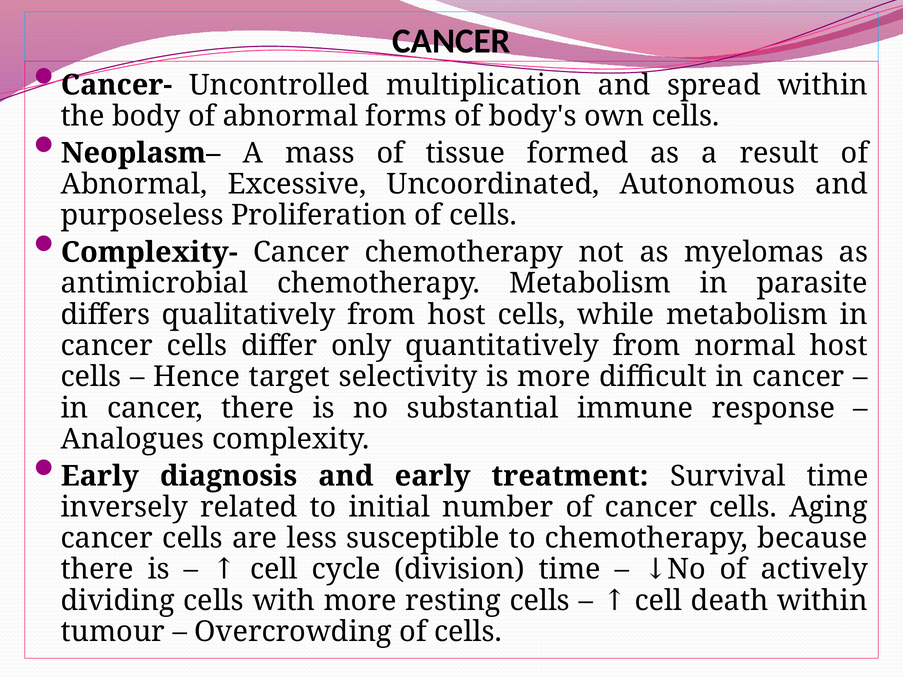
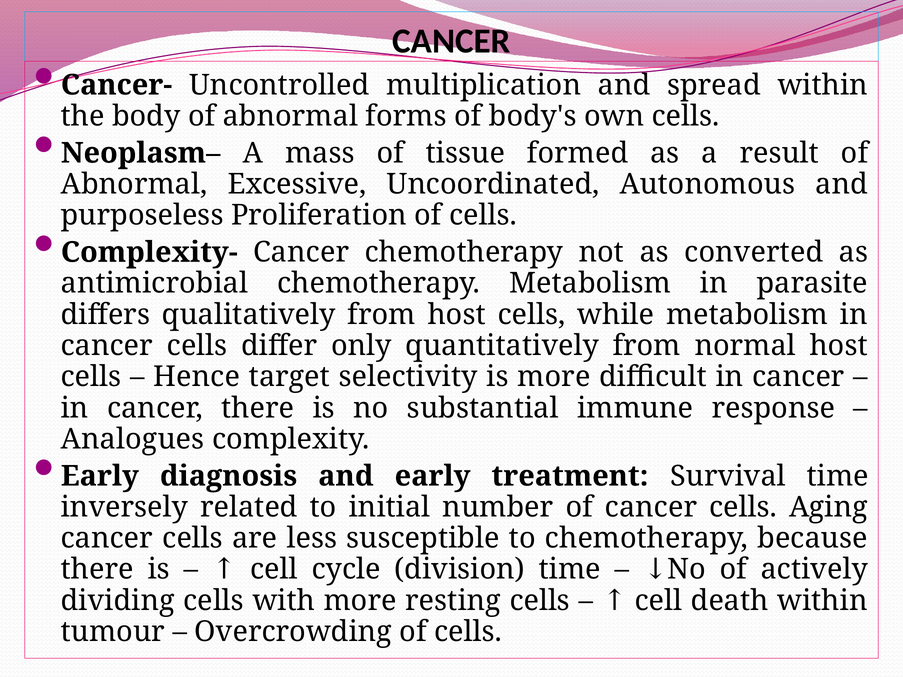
myelomas: myelomas -> converted (754, 252)
